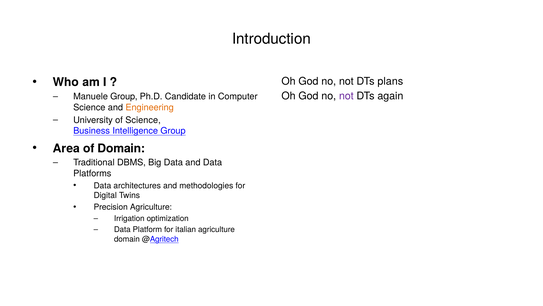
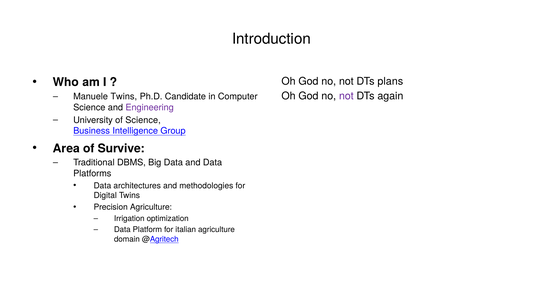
Manuele Group: Group -> Twins (124, 96)
Engineering colour: orange -> purple (150, 107)
of Domain: Domain -> Survive (121, 148)
